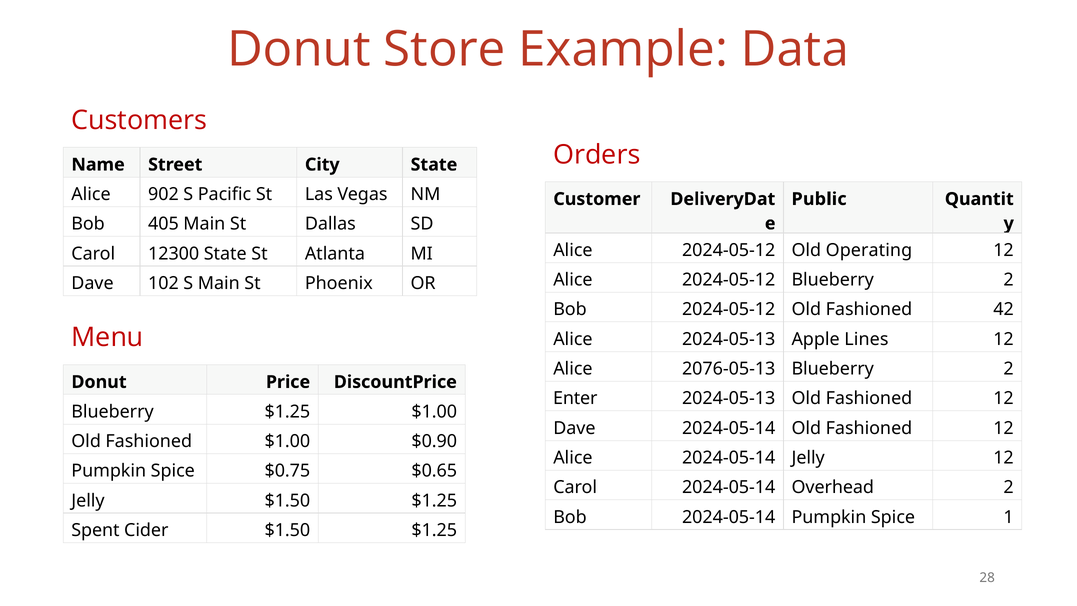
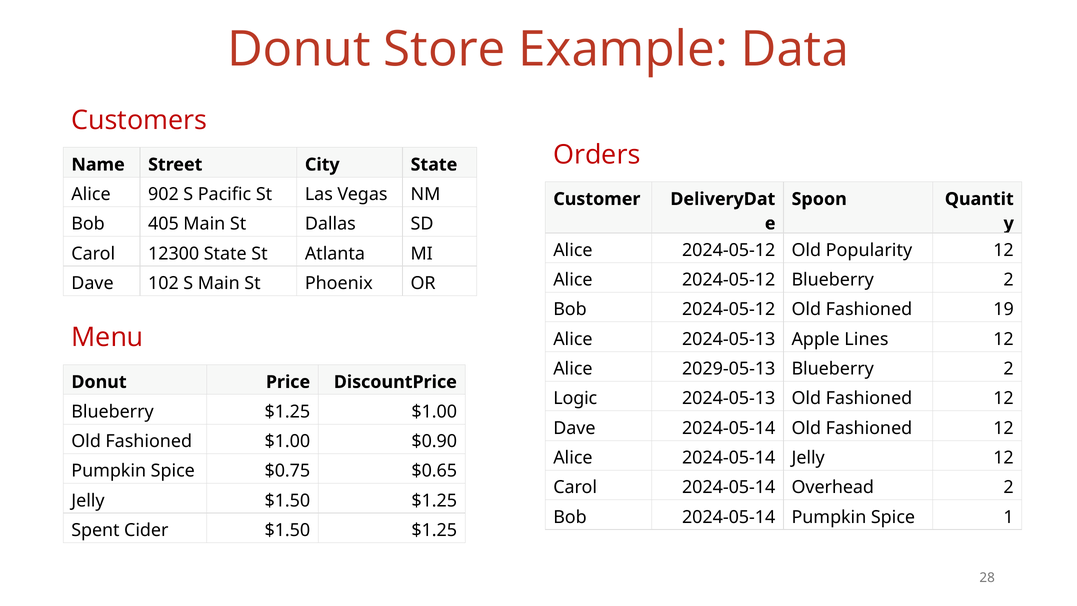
Public: Public -> Spoon (819, 199)
Operating: Operating -> Popularity (869, 250)
42: 42 -> 19 (1004, 309)
2076-05-13: 2076-05-13 -> 2029-05-13 (729, 369)
Enter: Enter -> Logic (575, 398)
